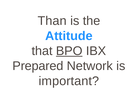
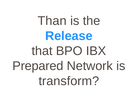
Attitude: Attitude -> Release (69, 36)
BPO underline: present -> none (69, 51)
important: important -> transform (69, 81)
